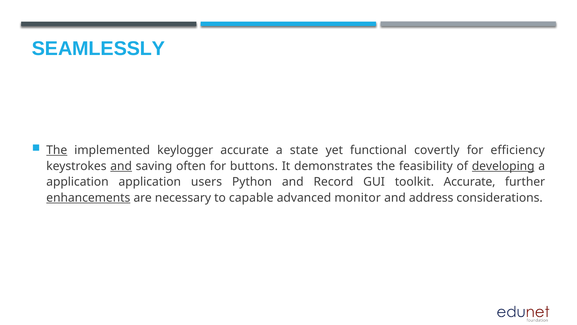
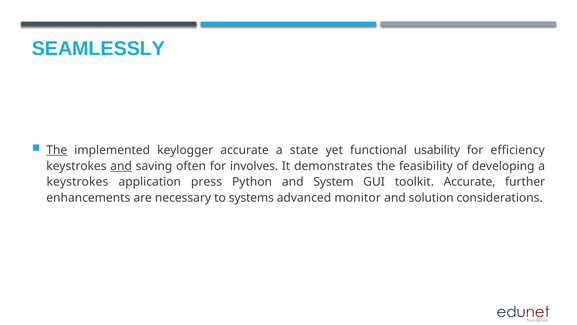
covertly: covertly -> usability (437, 150)
buttons: buttons -> involves (254, 166)
developing underline: present -> none (503, 166)
application: application -> keystrokes (77, 182)
users: users -> press (207, 182)
Record: Record -> System (334, 182)
enhancements underline: present -> none (88, 198)
capable: capable -> systems (251, 198)
address: address -> solution (431, 198)
